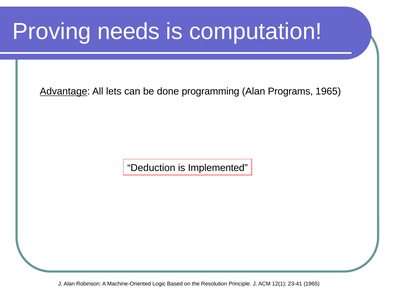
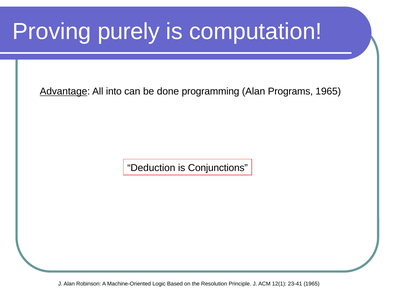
needs: needs -> purely (129, 31)
lets: lets -> into (114, 91)
Implemented: Implemented -> Conjunctions (218, 168)
